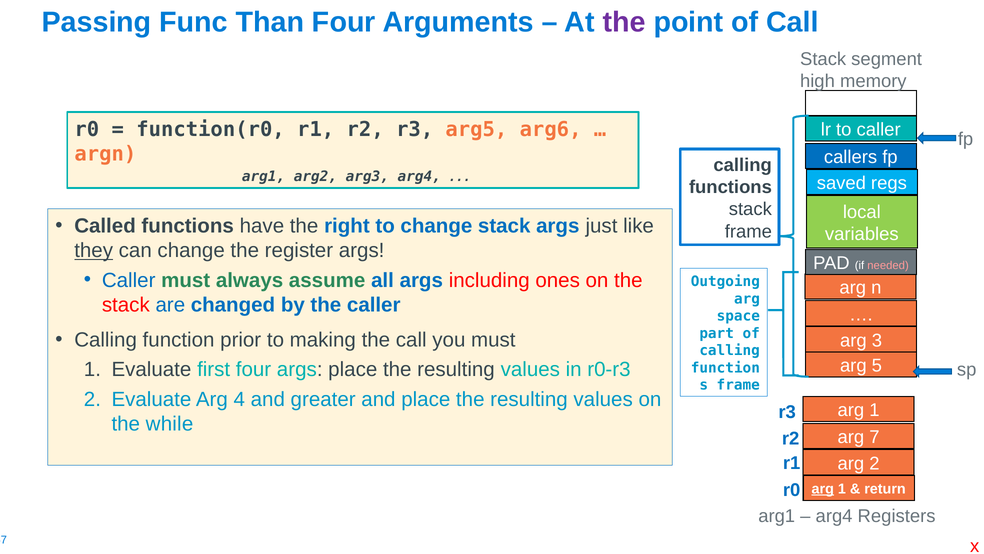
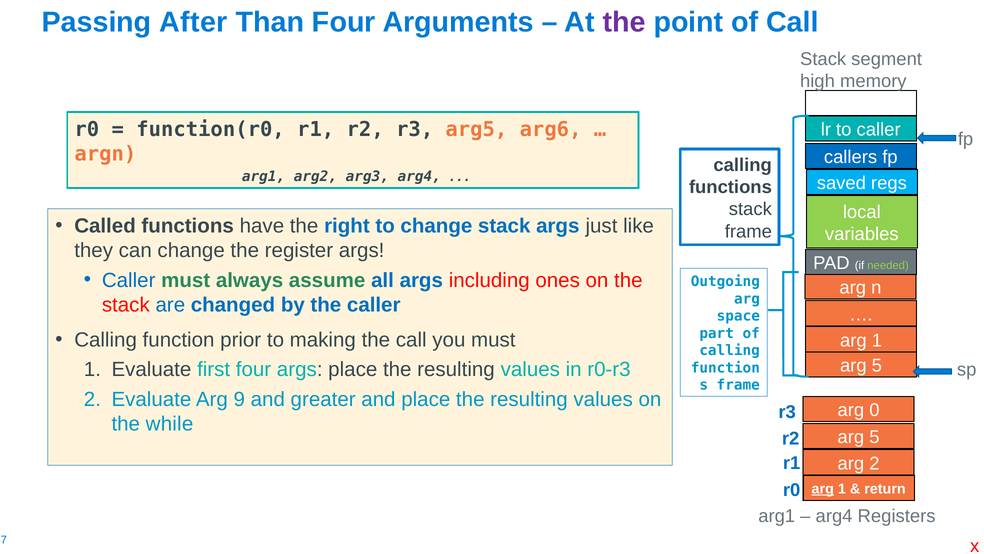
Func: Func -> After (193, 22)
they underline: present -> none (94, 250)
needed colour: pink -> light green (888, 265)
3: 3 -> 1 (877, 340)
4: 4 -> 9 (239, 399)
1: 1 -> 0 (874, 410)
7: 7 -> 5 (874, 437)
